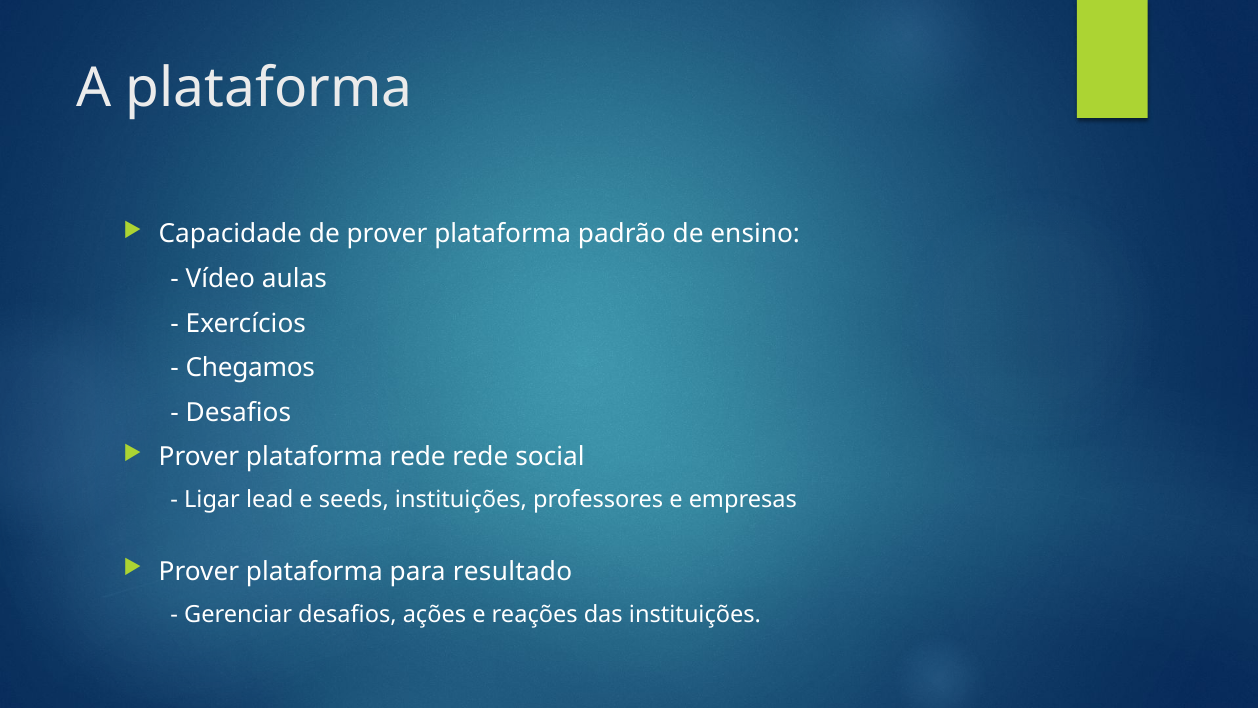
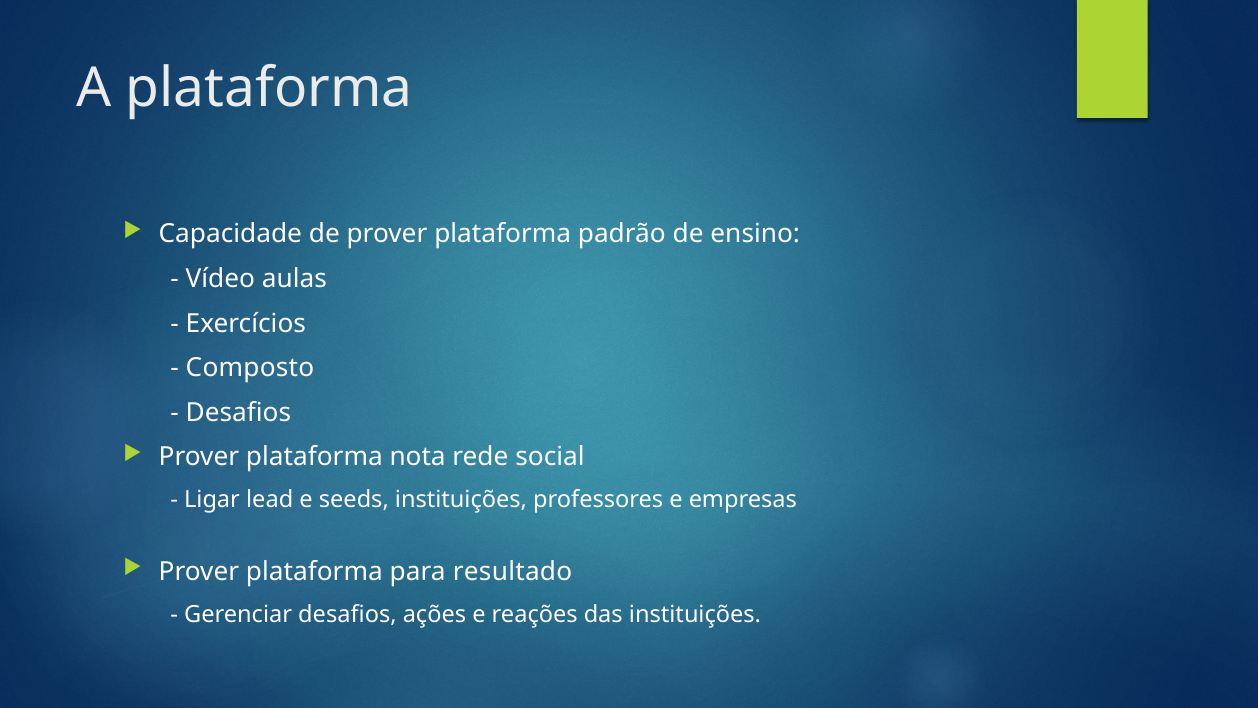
Chegamos: Chegamos -> Composto (250, 368)
plataforma rede: rede -> nota (418, 457)
